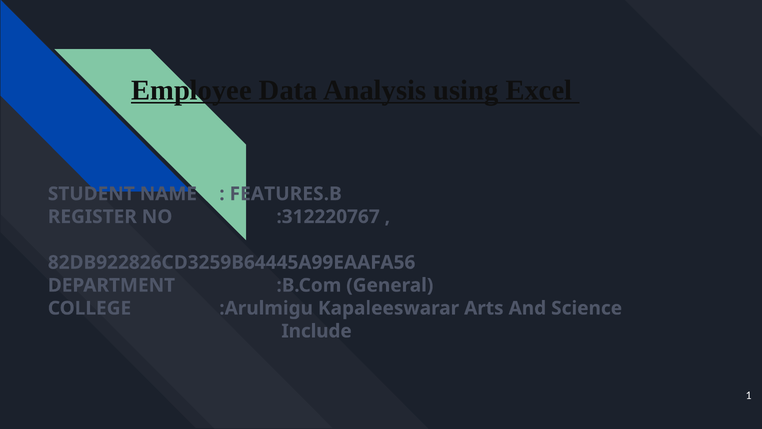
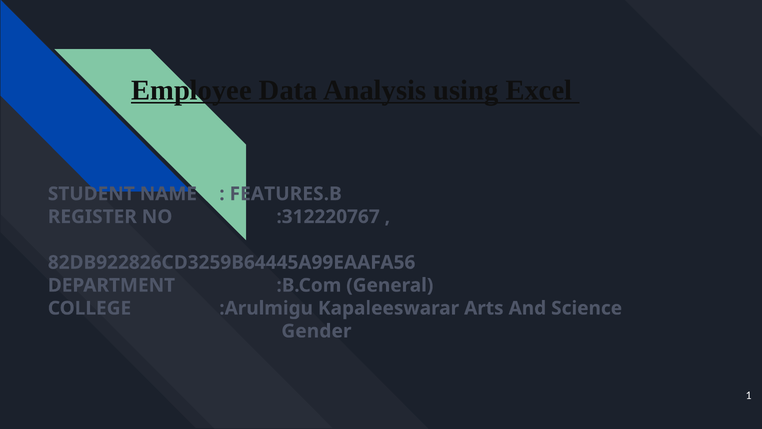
Include: Include -> Gender (316, 331)
